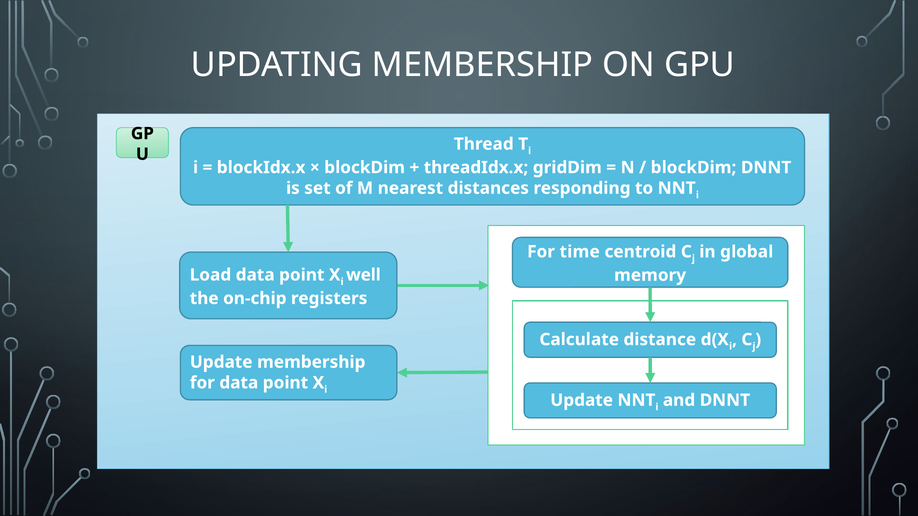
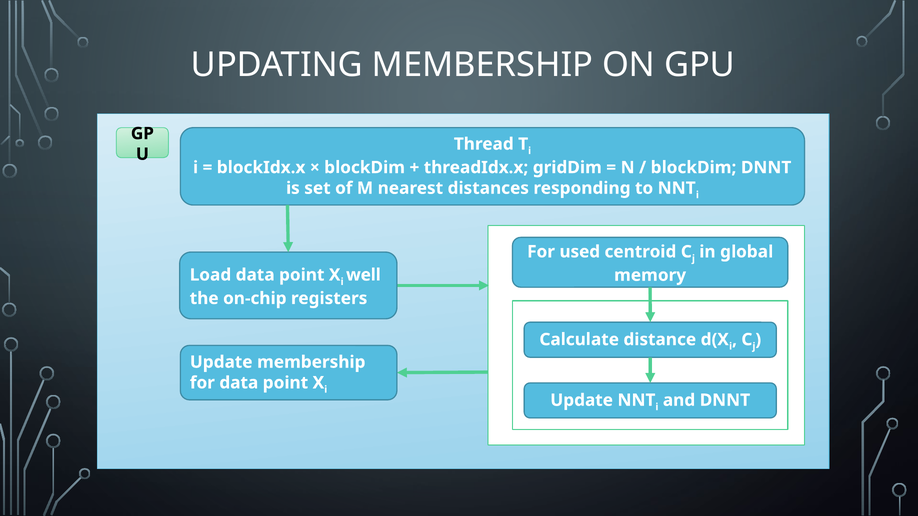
time: time -> used (580, 252)
